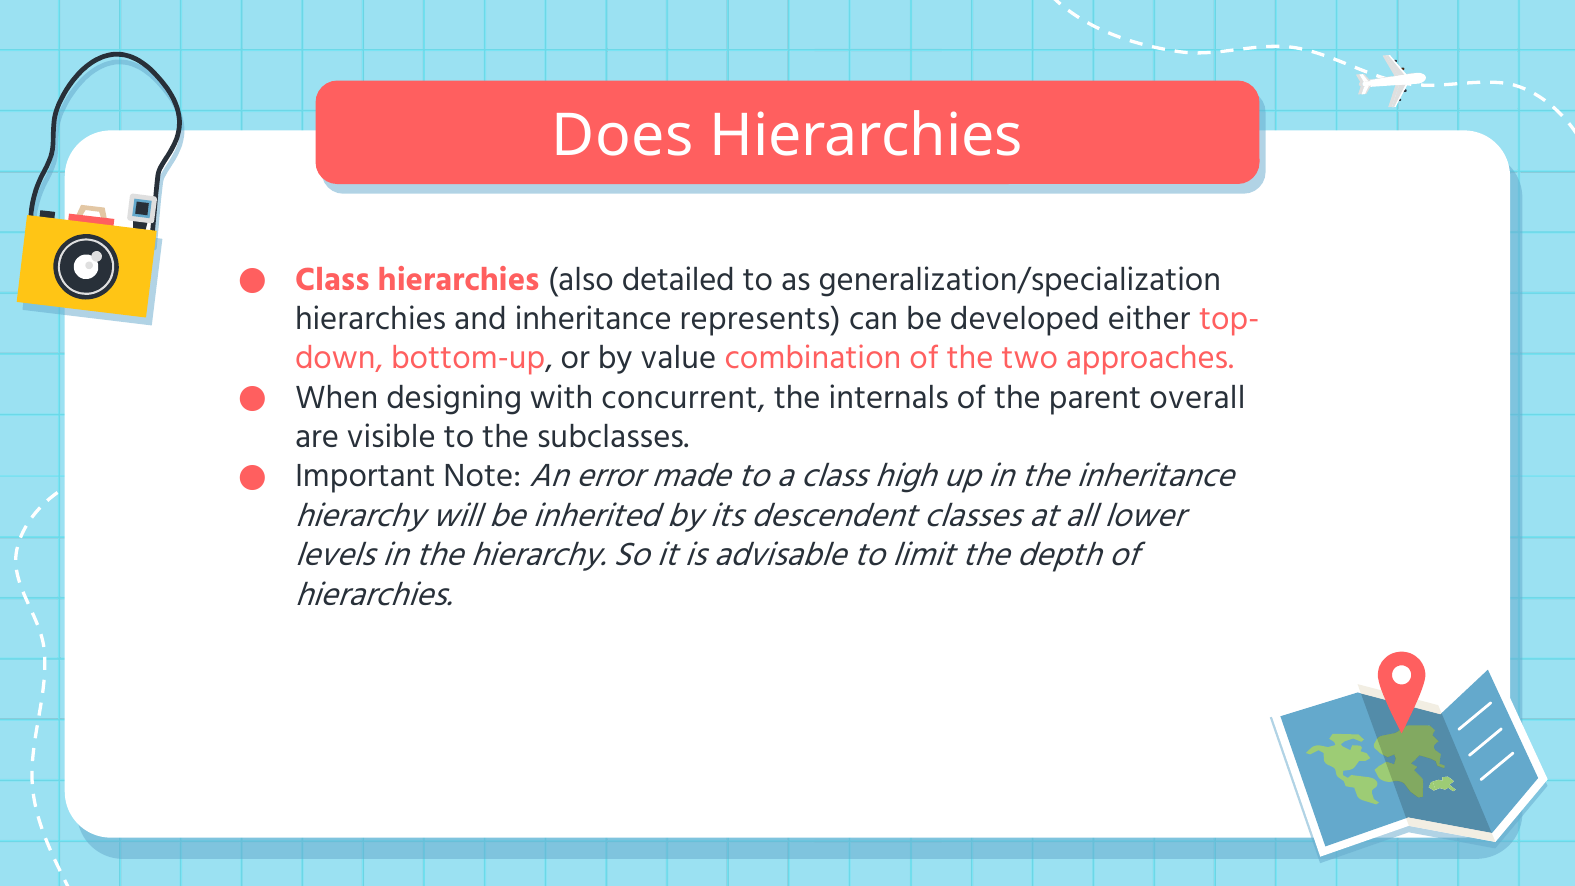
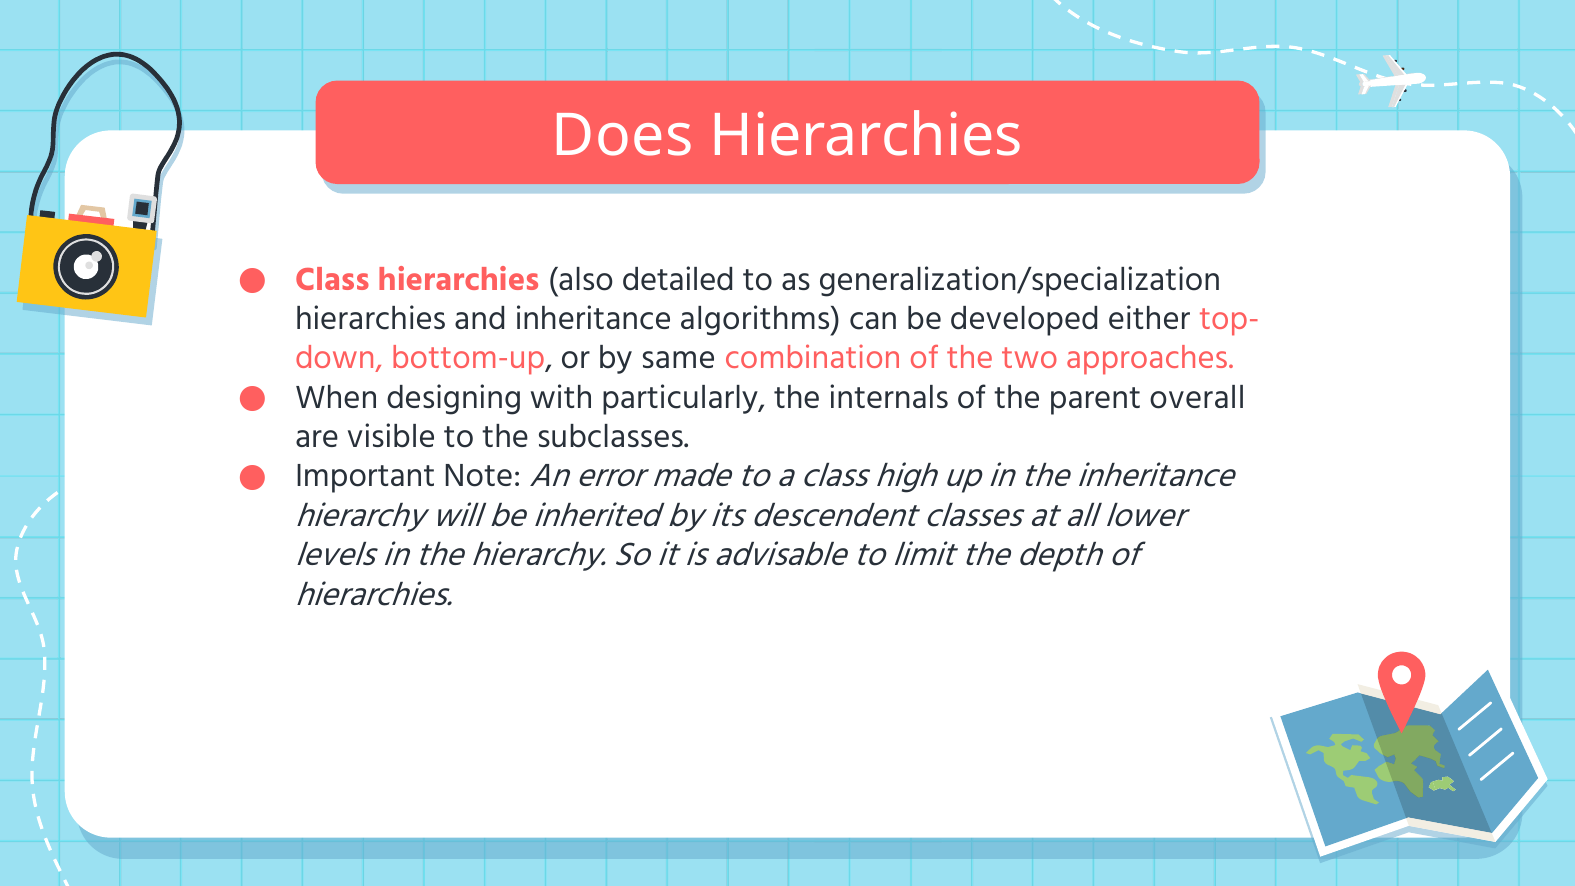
represents: represents -> algorithms (760, 319)
value: value -> same (678, 358)
concurrent: concurrent -> particularly (683, 397)
